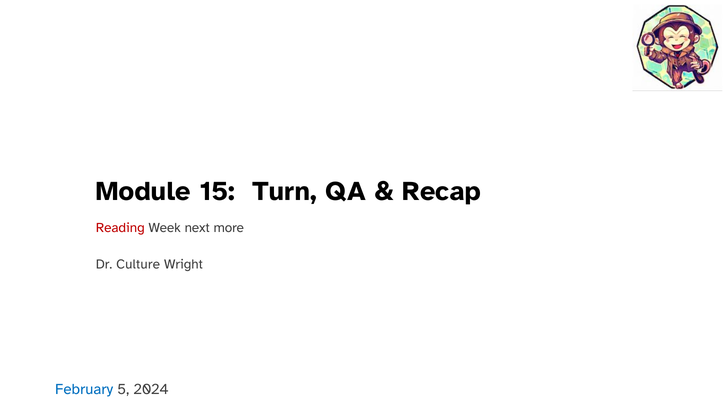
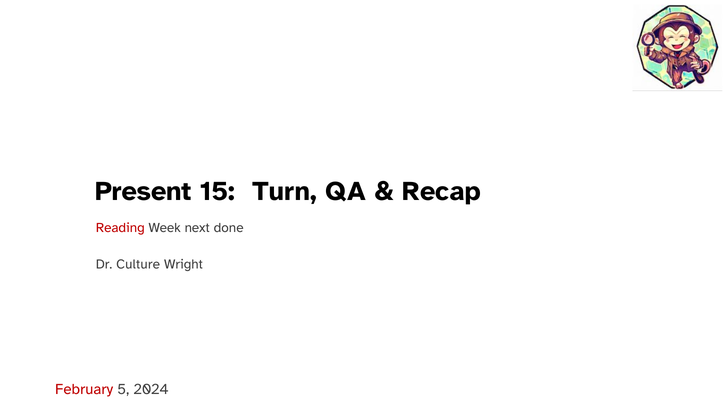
Module: Module -> Present (143, 191)
more: more -> done (229, 228)
February colour: blue -> red (84, 389)
